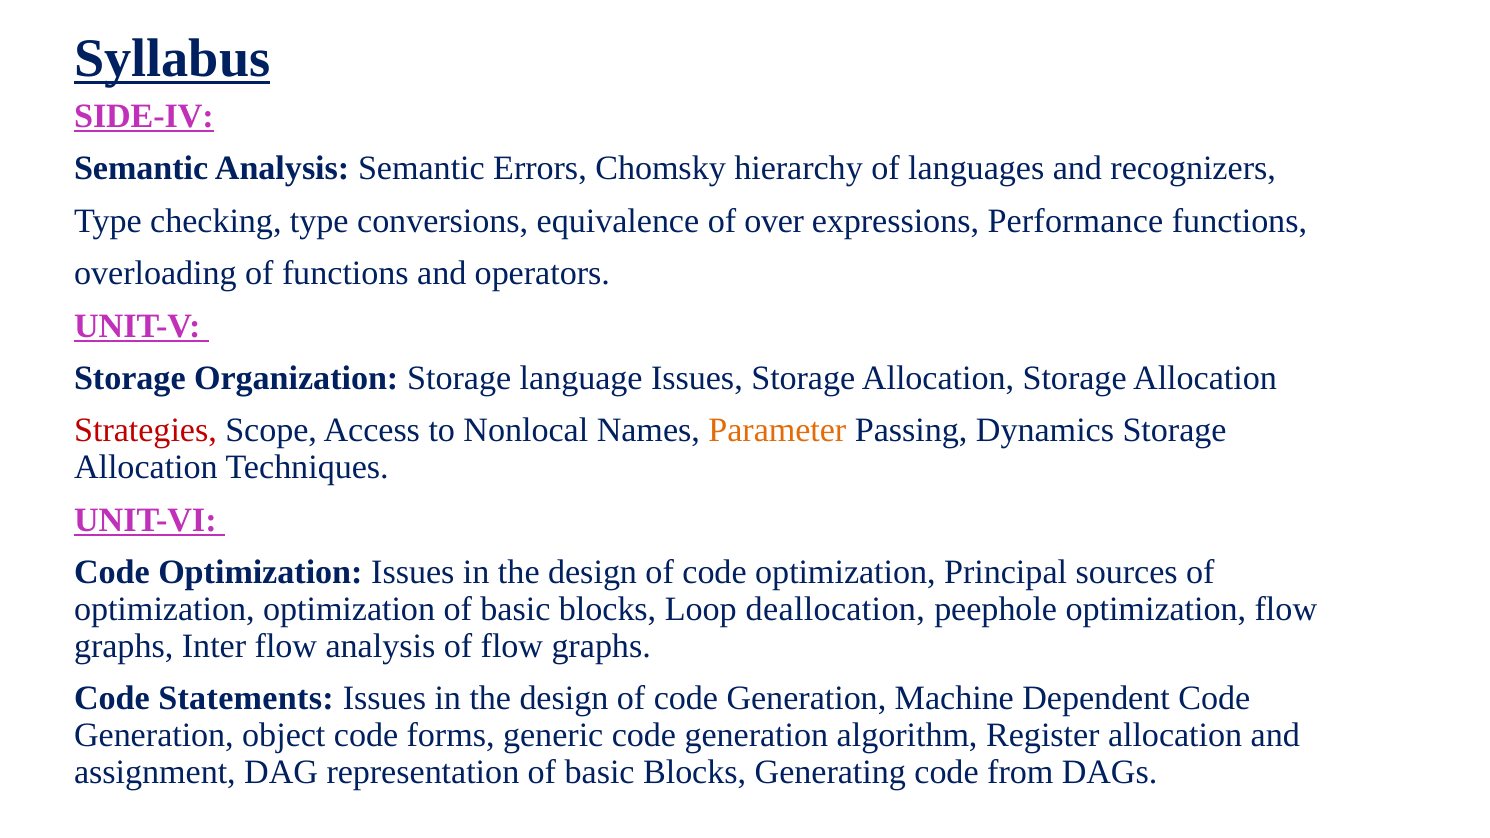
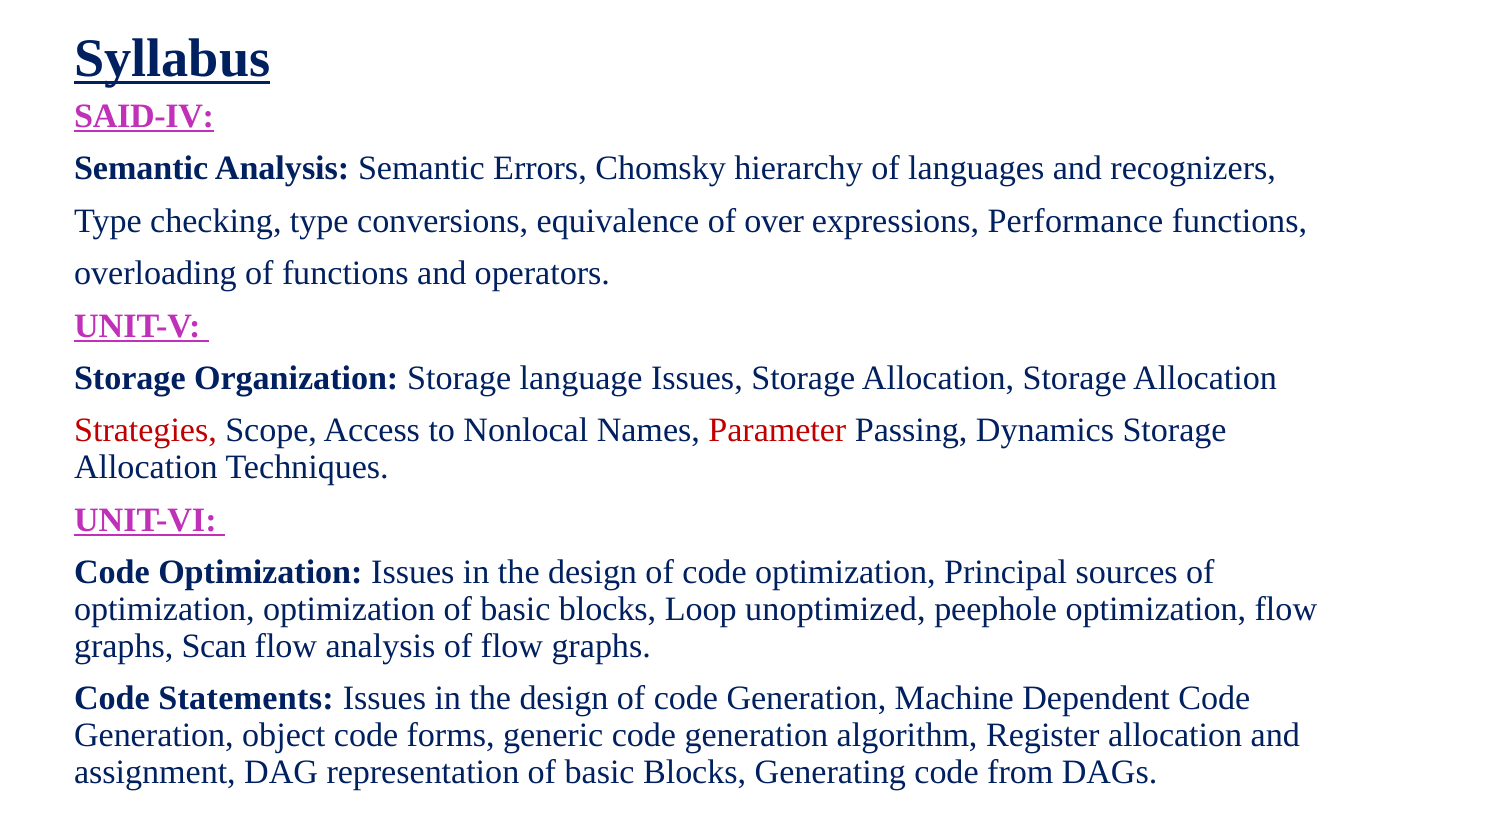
SIDE-IV: SIDE-IV -> SAID-IV (144, 116)
Parameter colour: orange -> red (777, 431)
deallocation: deallocation -> unoptimized (835, 609)
Inter: Inter -> Scan (214, 646)
